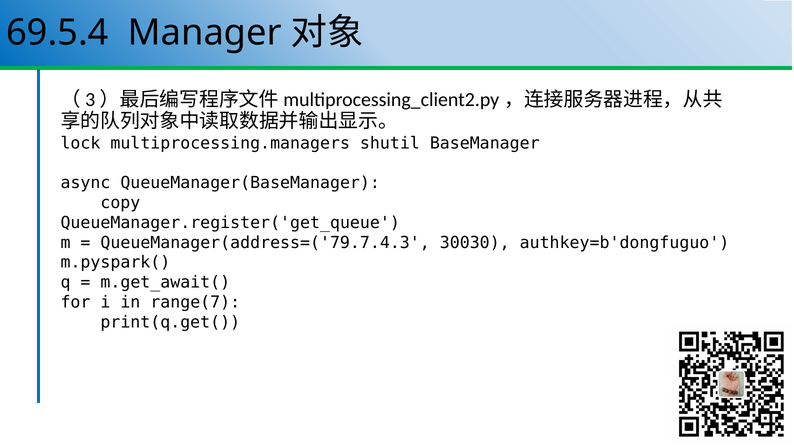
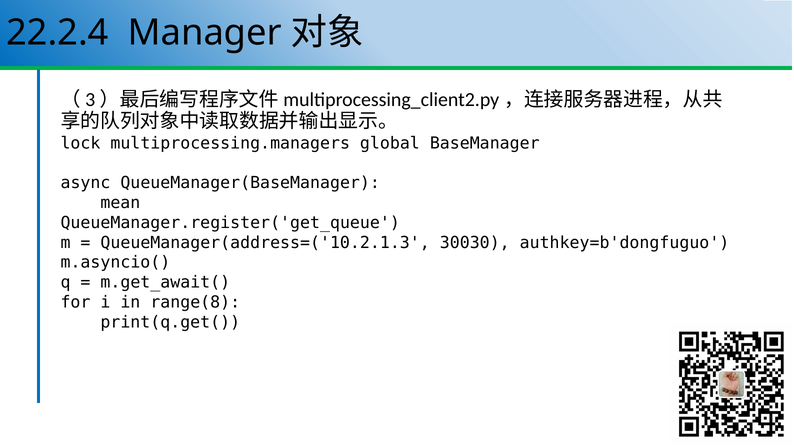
69.5.4: 69.5.4 -> 22.2.4 (57, 33)
shutil: shutil -> global (390, 143)
copy: copy -> mean (120, 203)
QueueManager(address=('79.7.4.3: QueueManager(address=('79.7.4.3 -> QueueManager(address=('10.2.1.3 (265, 242)
m.pyspark(: m.pyspark( -> m.asyncio( (115, 262)
range(7: range(7 -> range(8 (195, 302)
